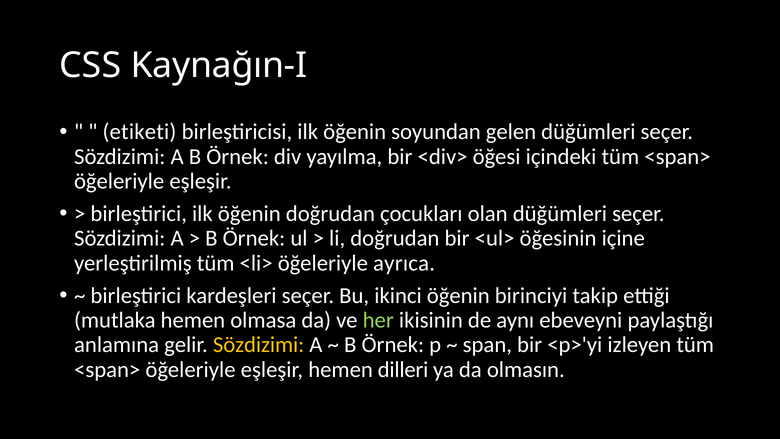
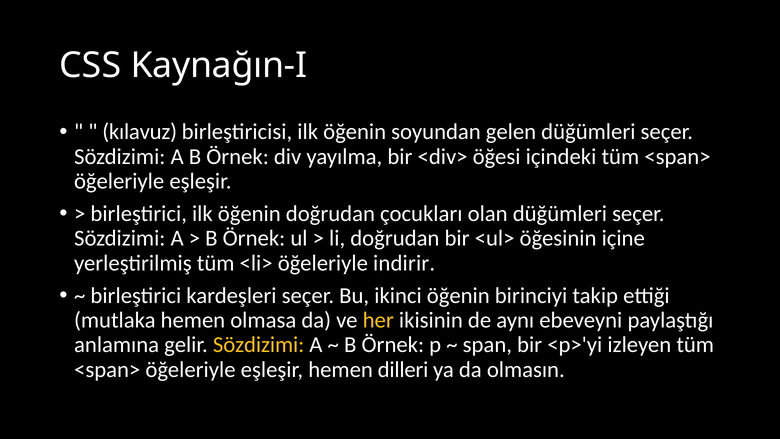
etiketi: etiketi -> kılavuz (140, 132)
ayrıca: ayrıca -> indirir (404, 263)
her colour: light green -> yellow (378, 320)
